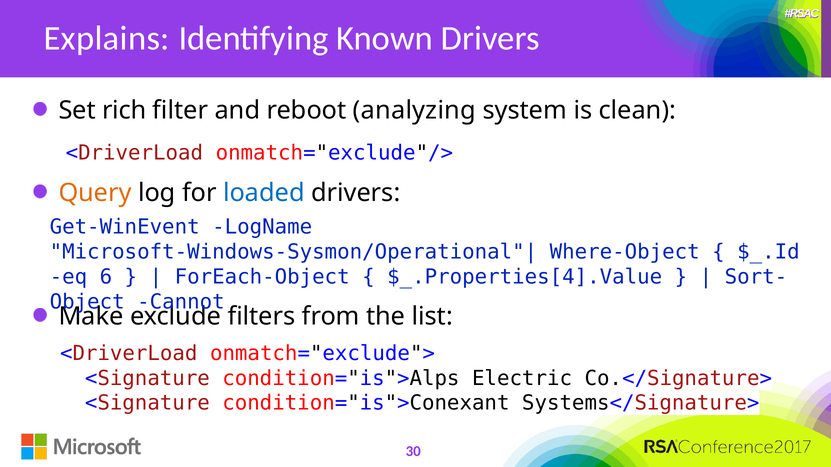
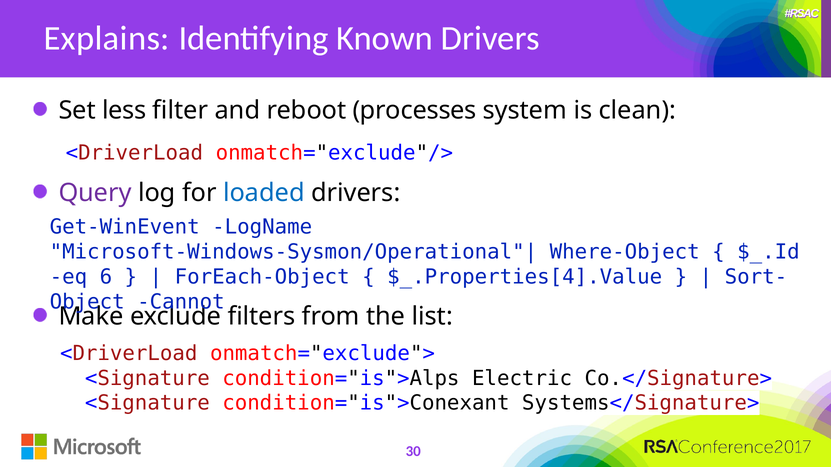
rich: rich -> less (124, 110)
analyzing: analyzing -> processes (415, 110)
Query colour: orange -> purple (95, 193)
